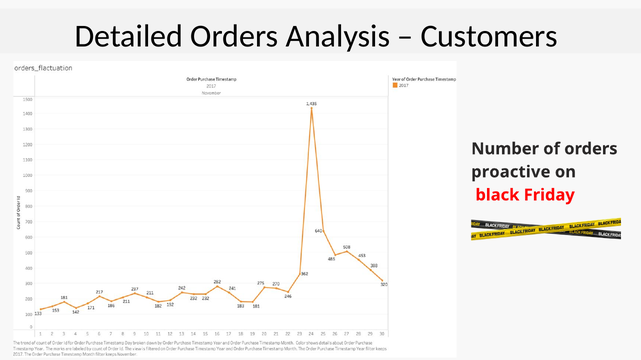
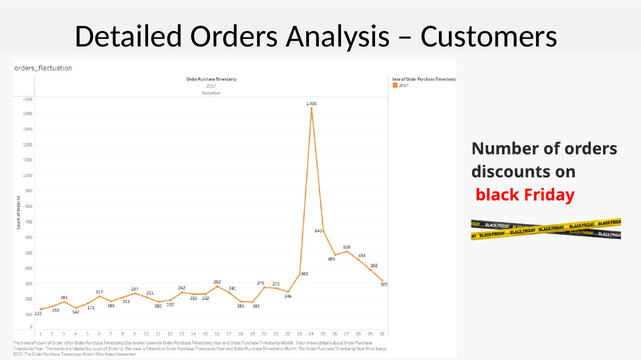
proactive: proactive -> discounts (511, 172)
